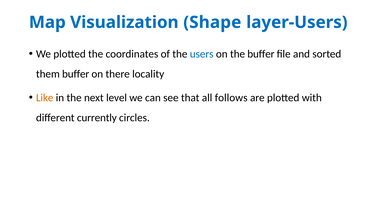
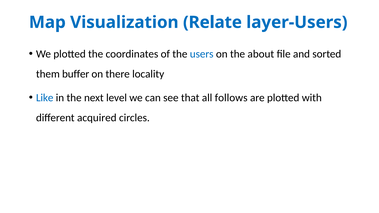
Shape: Shape -> Relate (212, 22)
the buffer: buffer -> about (261, 54)
Like colour: orange -> blue (45, 98)
currently: currently -> acquired (97, 118)
